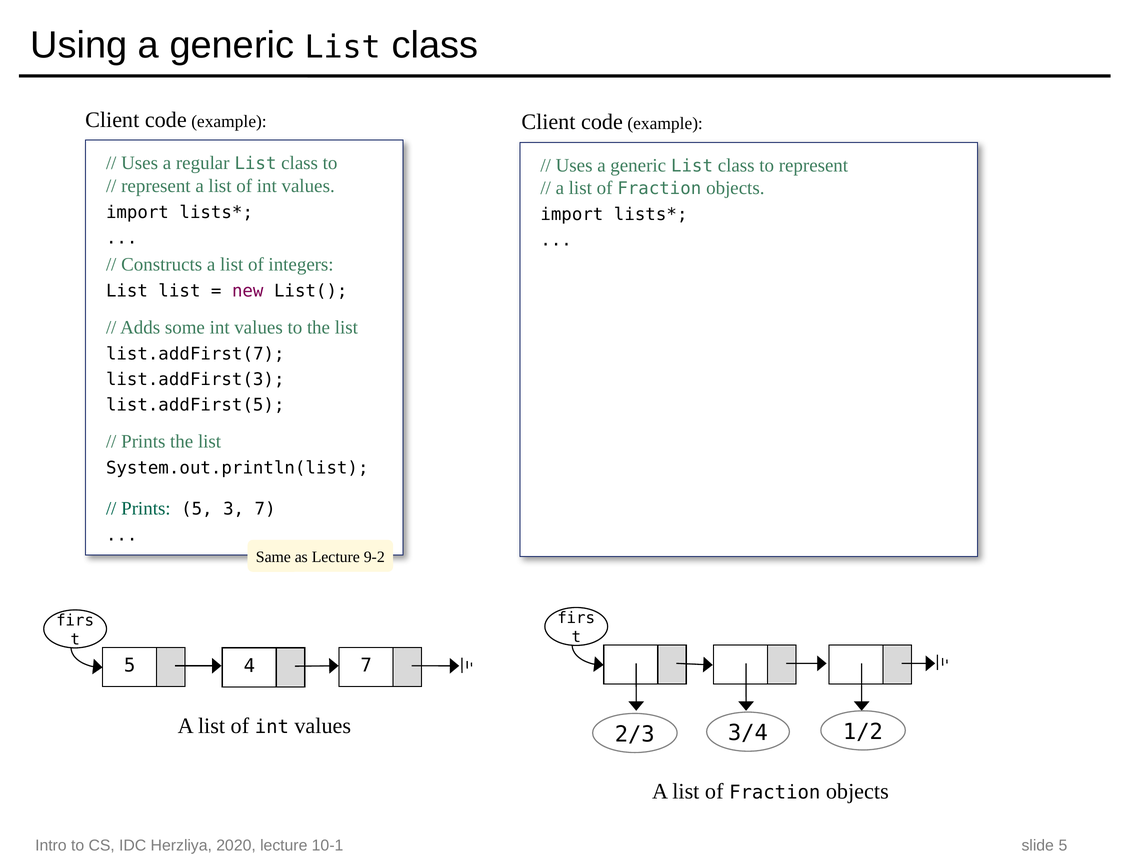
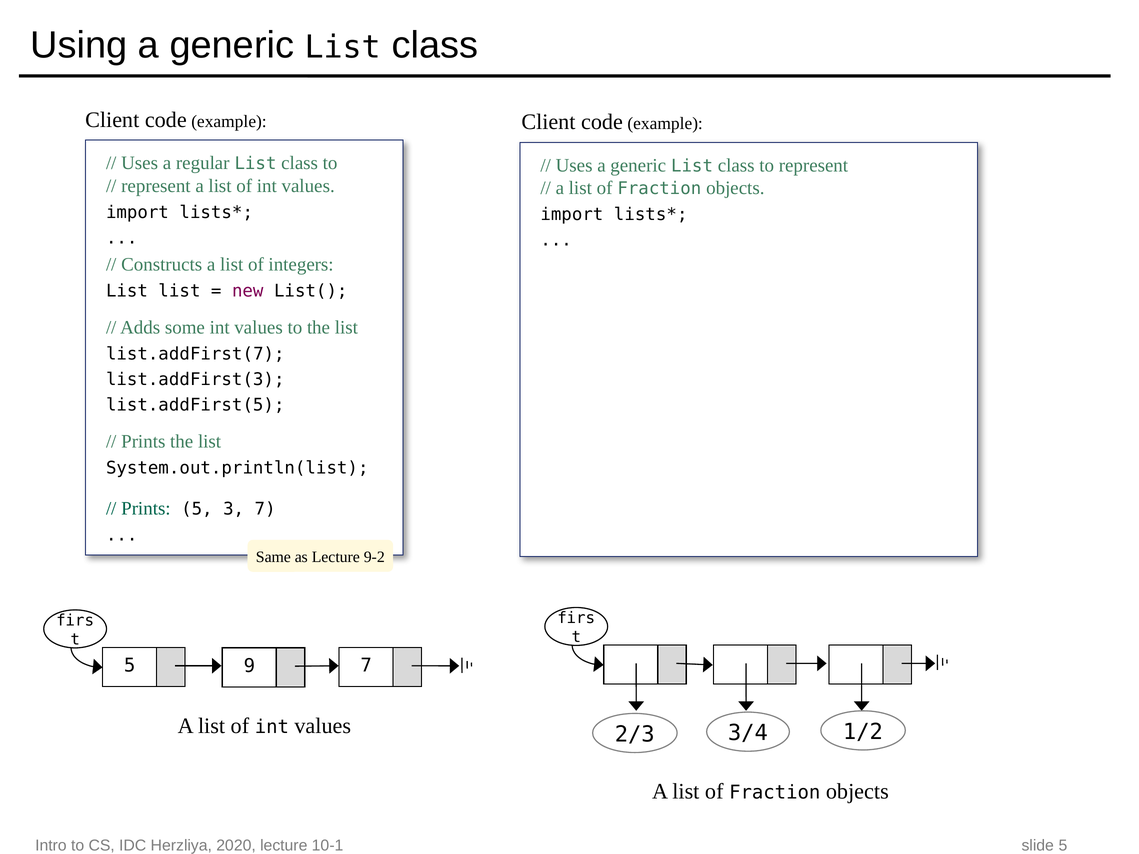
4: 4 -> 9 (249, 666)
